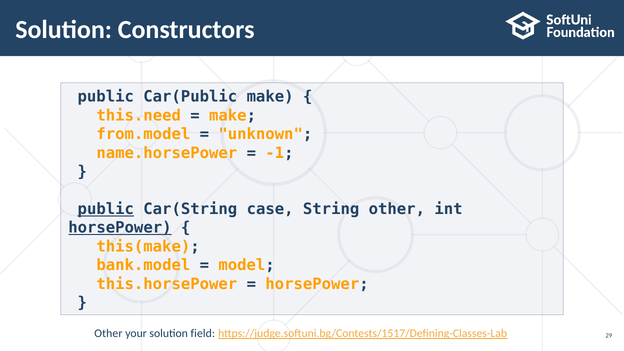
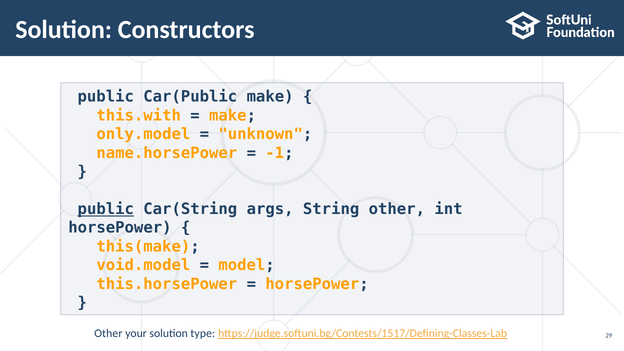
this.need: this.need -> this.with (139, 116)
from.model: from.model -> only.model (143, 134)
case: case -> args (270, 209)
horsePower underline: present -> none (120, 228)
bank.model: bank.model -> void.model (143, 265)
field: field -> type (203, 334)
